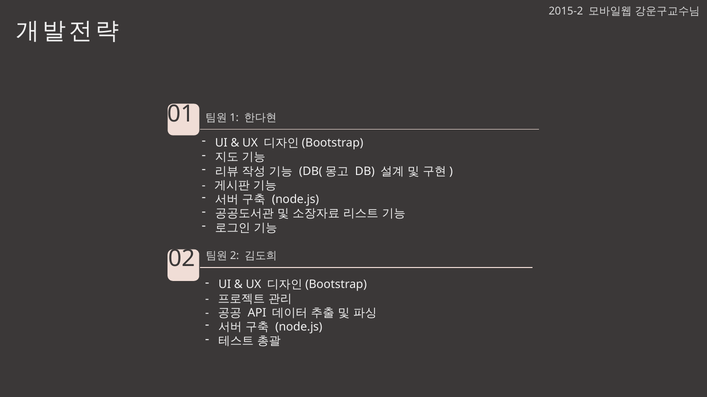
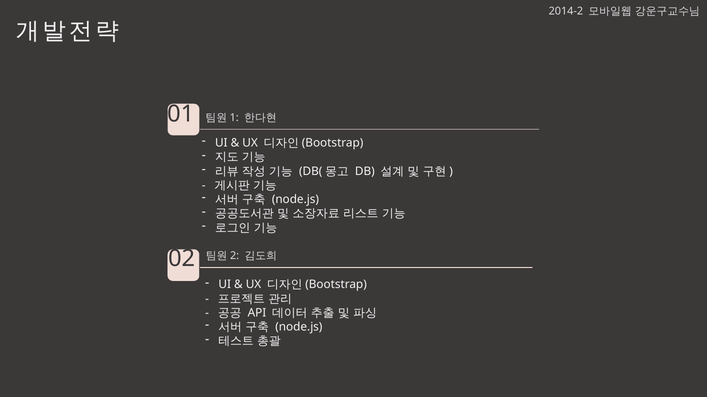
2015-2: 2015-2 -> 2014-2 (566, 11)
